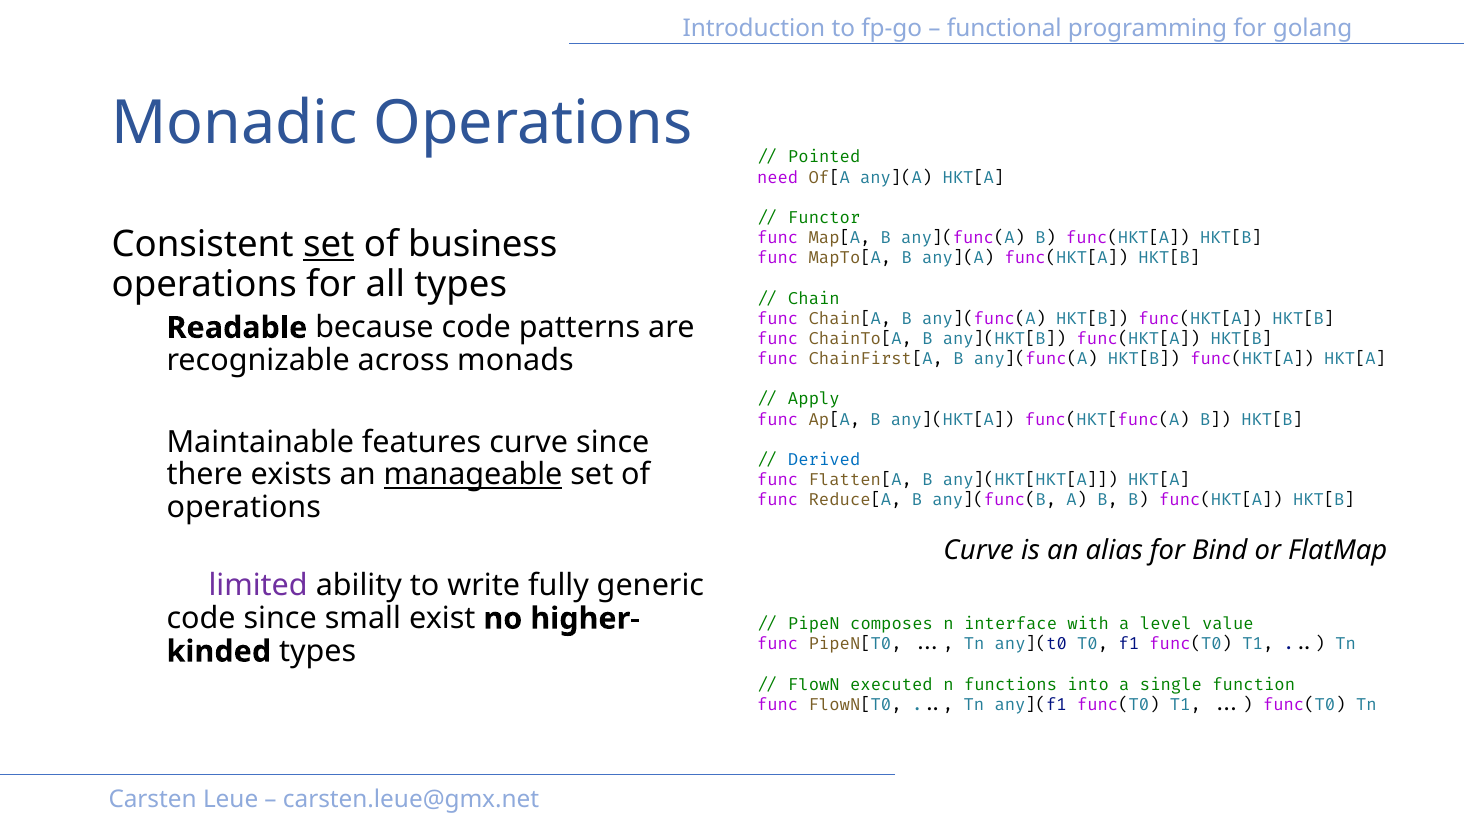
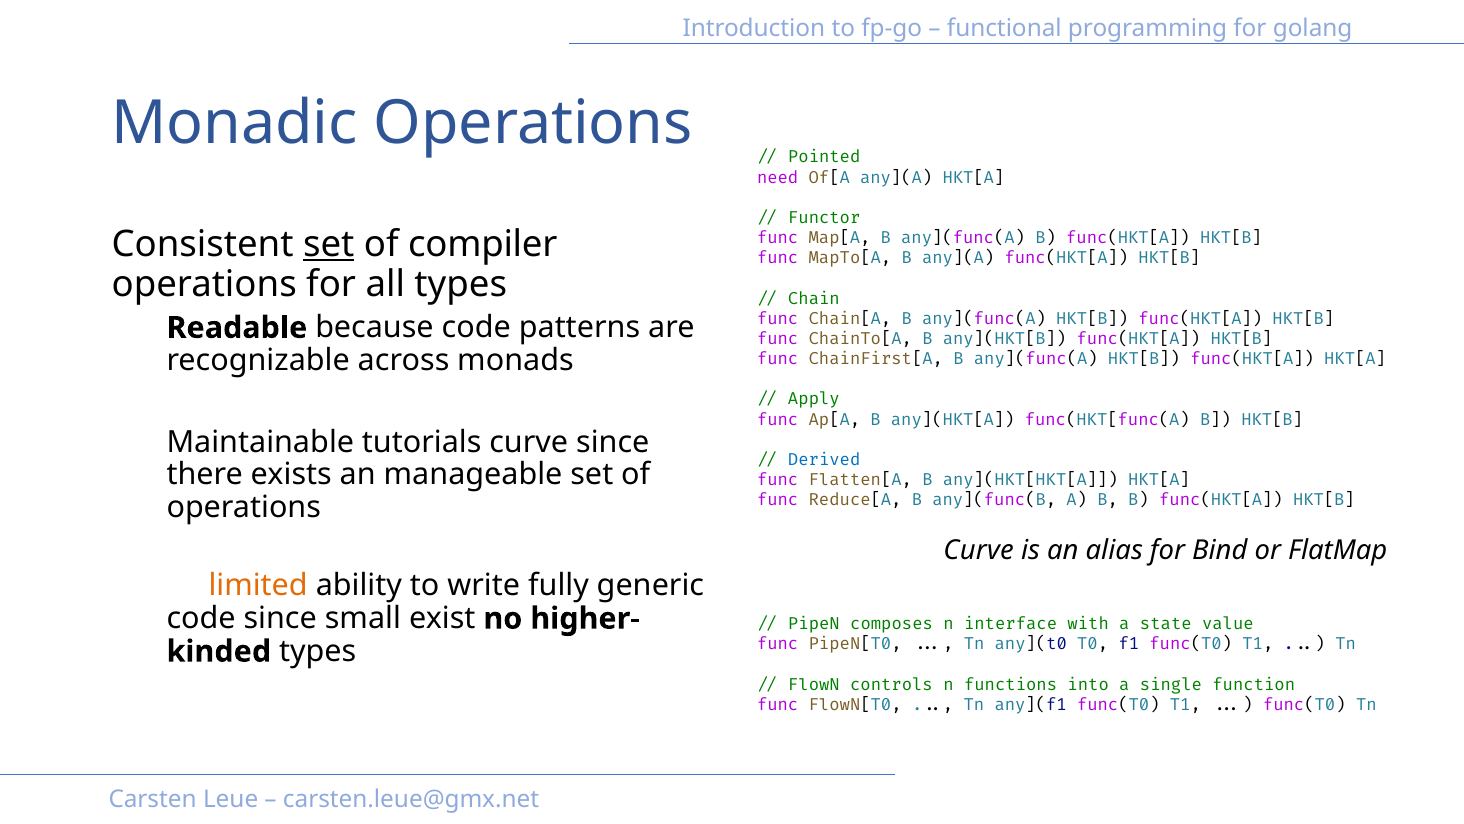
business: business -> compiler (483, 244)
features: features -> tutorials (422, 442)
manageable underline: present -> none (473, 475)
limited colour: purple -> orange (258, 585)
level: level -> state (1166, 624)
executed: executed -> controls (891, 684)
